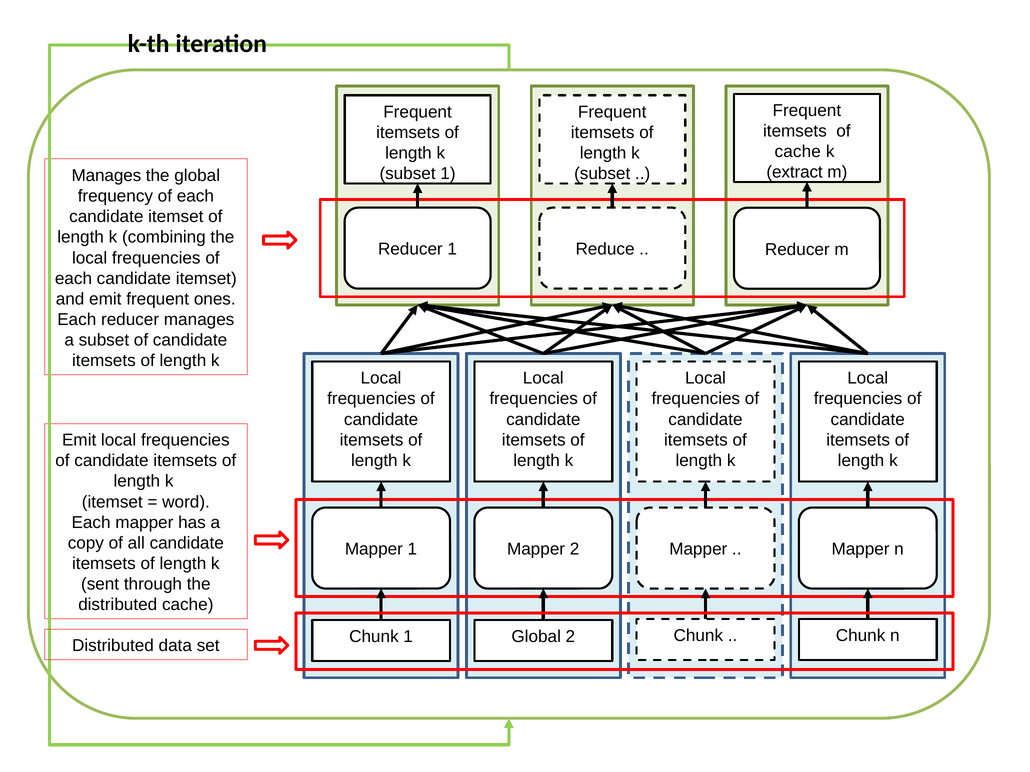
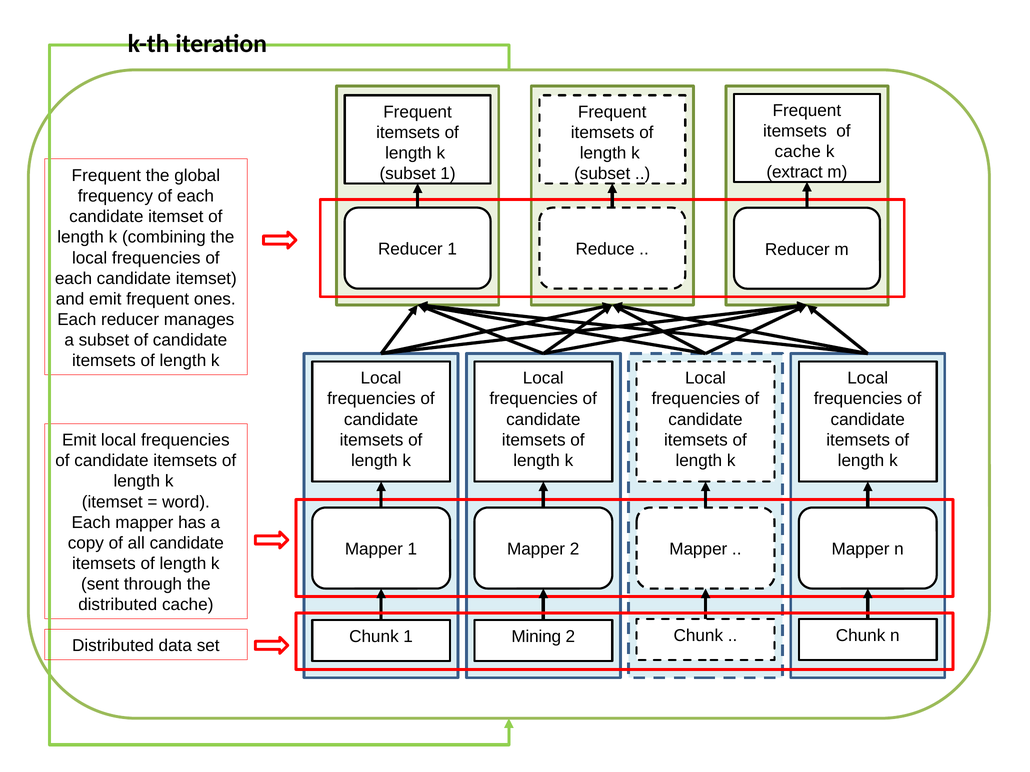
Manages: Manages -> Frequent (106, 176)
Global: Global -> Mining (536, 637)
